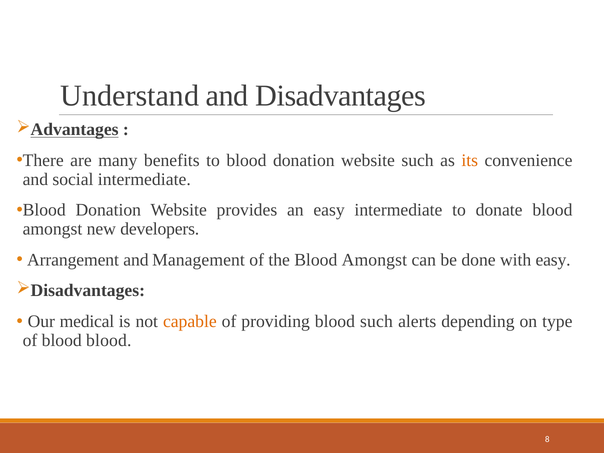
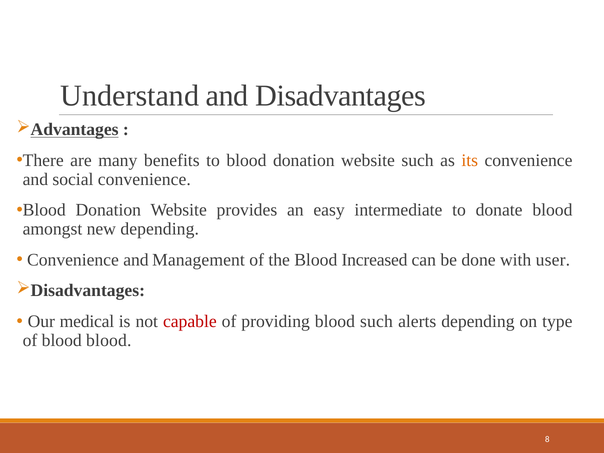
social intermediate: intermediate -> convenience (144, 179)
new developers: developers -> depending (160, 229)
Arrangement: Arrangement -> Convenience (73, 260)
the Blood Amongst: Amongst -> Increased (375, 260)
with easy: easy -> user (553, 260)
capable colour: orange -> red (190, 321)
